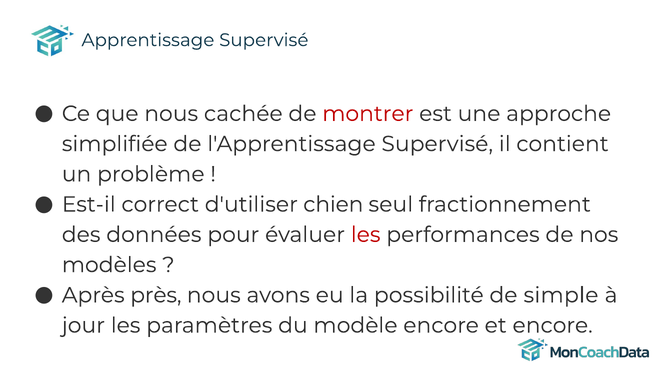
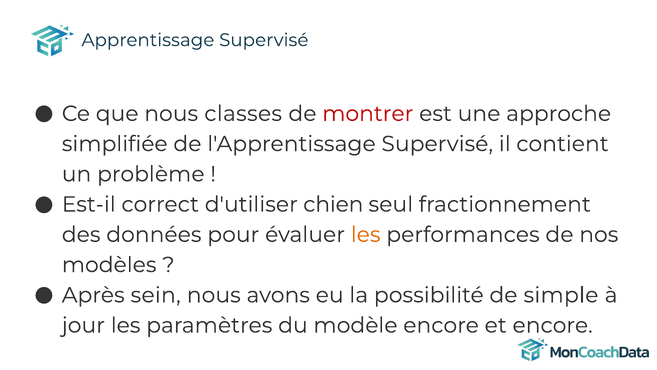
cachée: cachée -> classes (243, 114)
les colour: red -> orange (366, 234)
près: près -> sein (156, 295)
